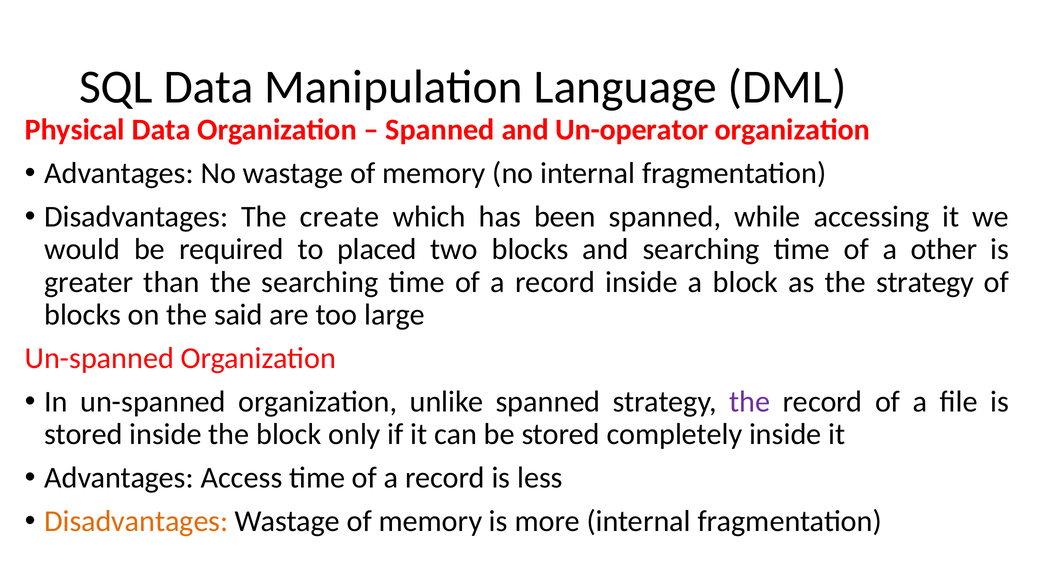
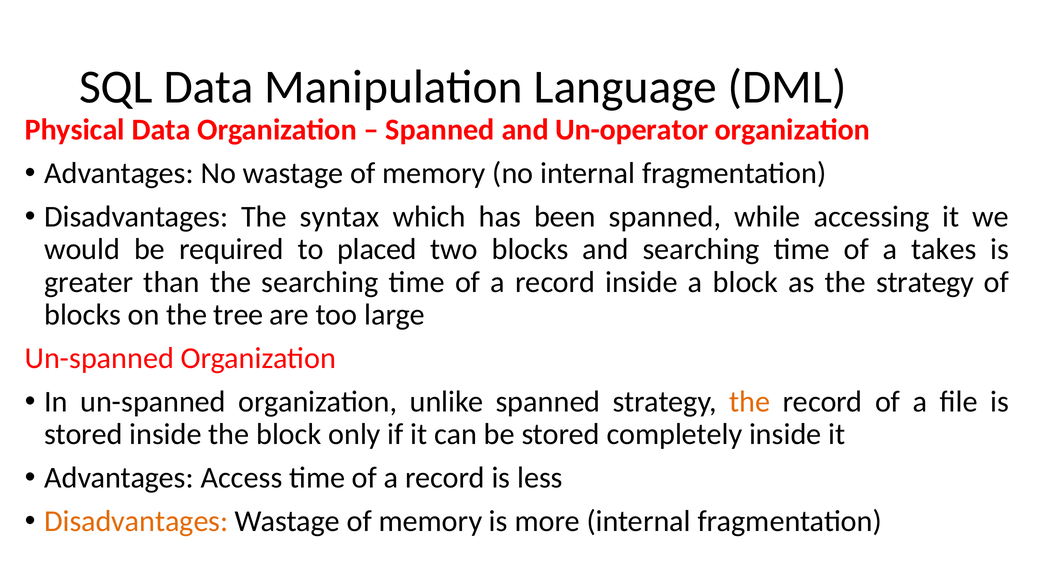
create: create -> syntax (340, 217)
other: other -> takes (944, 249)
said: said -> tree (238, 314)
the colour: purple -> orange (750, 401)
